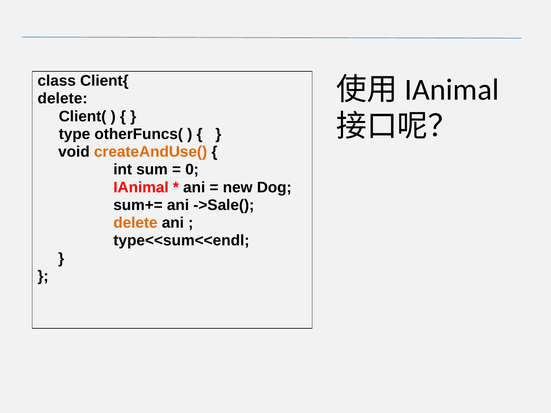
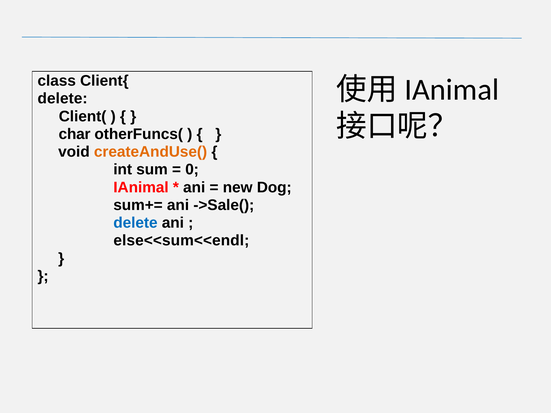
type: type -> char (75, 134)
delete colour: orange -> blue (135, 223)
type<<sum<<endl: type<<sum<<endl -> else<<sum<<endl (181, 241)
